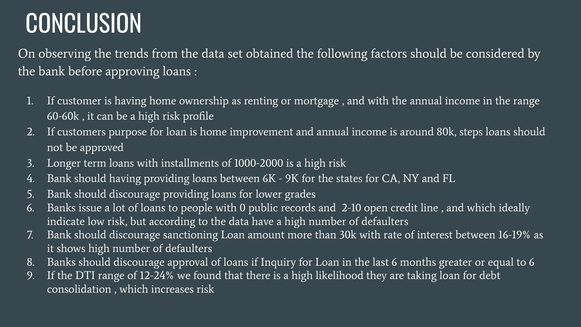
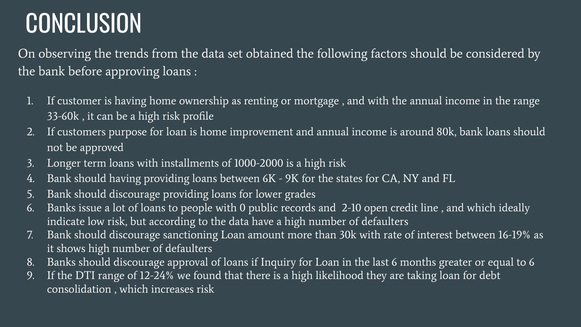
60-60k: 60-60k -> 33-60k (63, 116)
80k steps: steps -> bank (471, 132)
